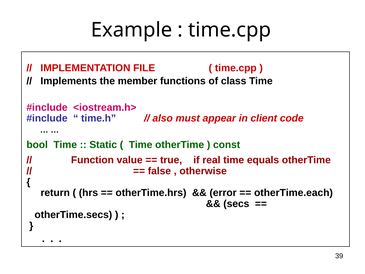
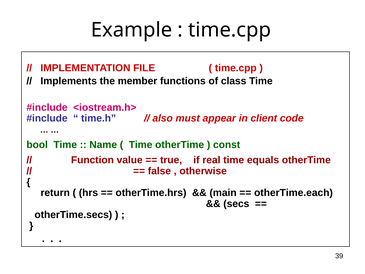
Static: Static -> Name (103, 145)
error: error -> main (223, 193)
